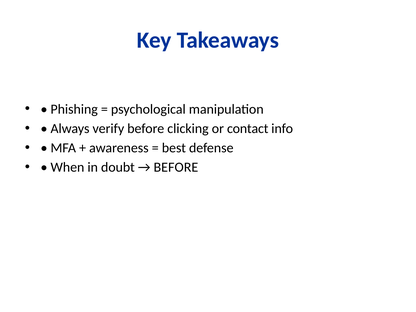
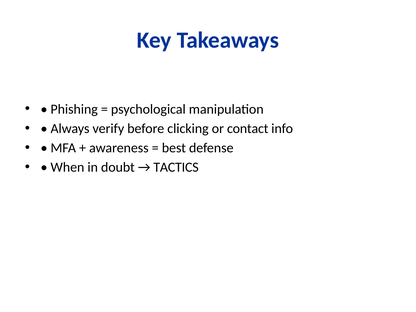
BEFORE: BEFORE -> TACTICS (176, 167)
